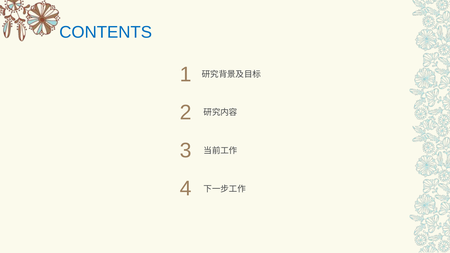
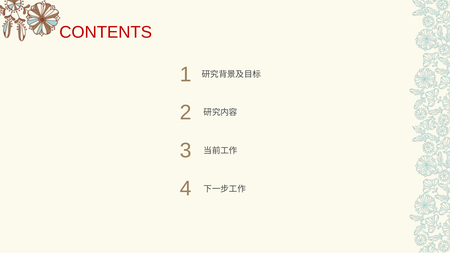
CONTENTS colour: blue -> red (106, 32)
